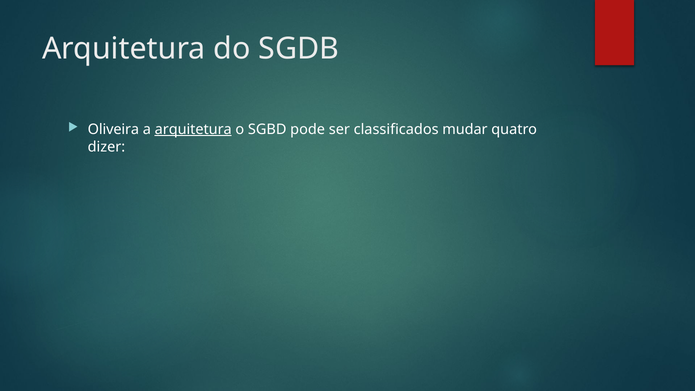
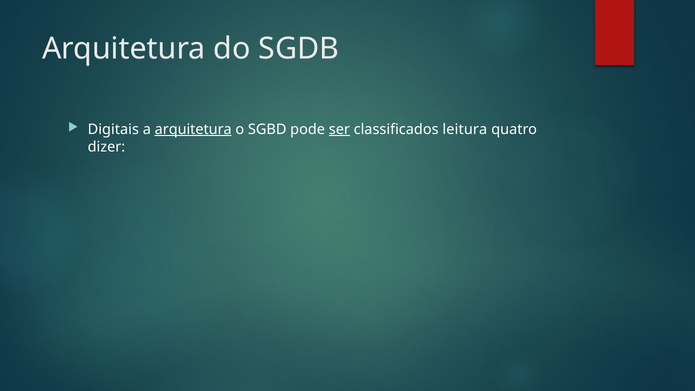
Oliveira: Oliveira -> Digitais (113, 129)
ser underline: none -> present (339, 129)
mudar: mudar -> leitura (465, 129)
